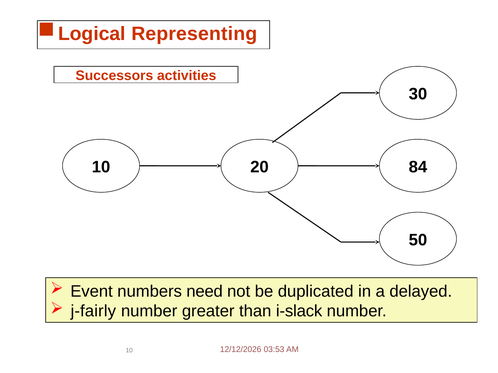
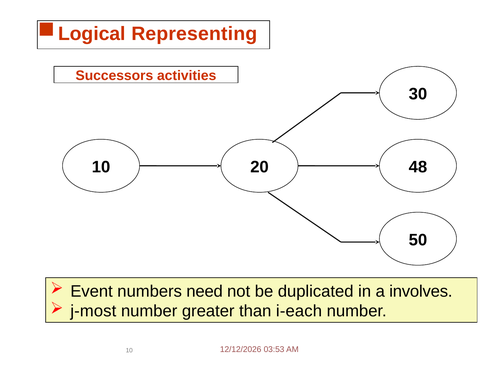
84: 84 -> 48 (418, 167)
delayed: delayed -> involves (421, 292)
j-fairly: j-fairly -> j-most (93, 312)
i-slack: i-slack -> i-each (299, 312)
